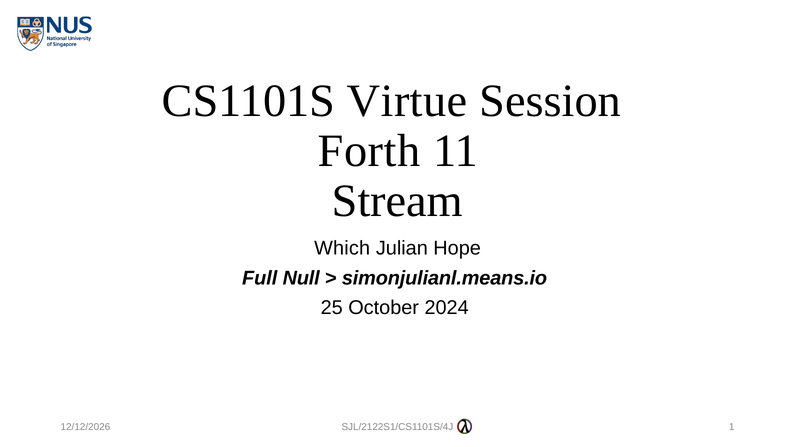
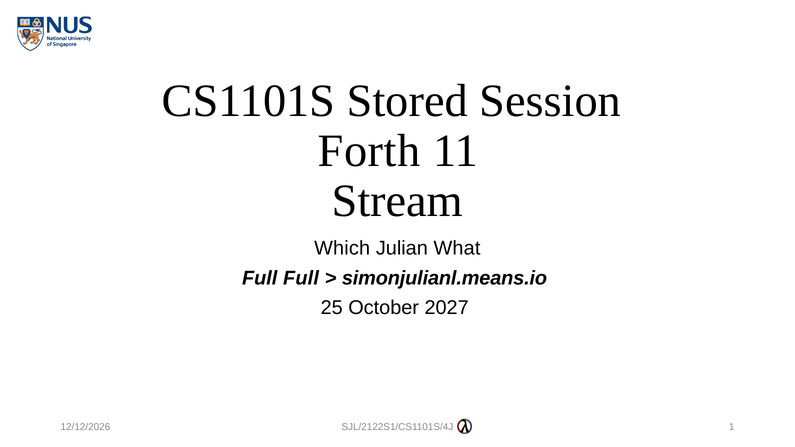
Virtue: Virtue -> Stored (407, 101)
Hope: Hope -> What (457, 248)
Full Null: Null -> Full (301, 278)
2024: 2024 -> 2027 (447, 308)
